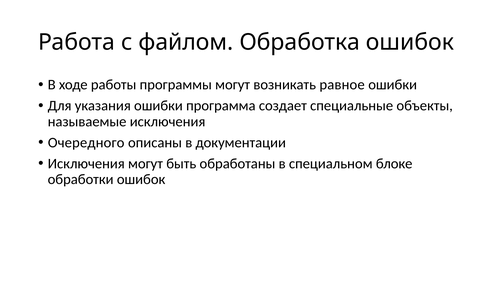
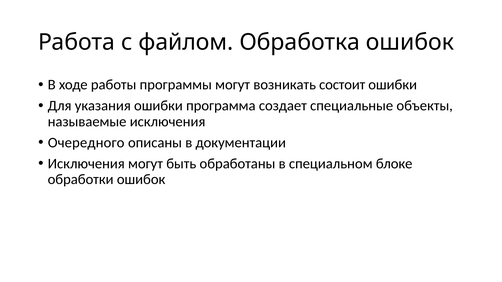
равное: равное -> состоит (342, 85)
